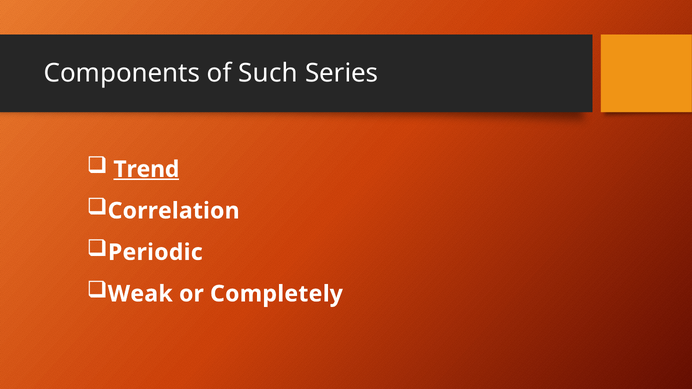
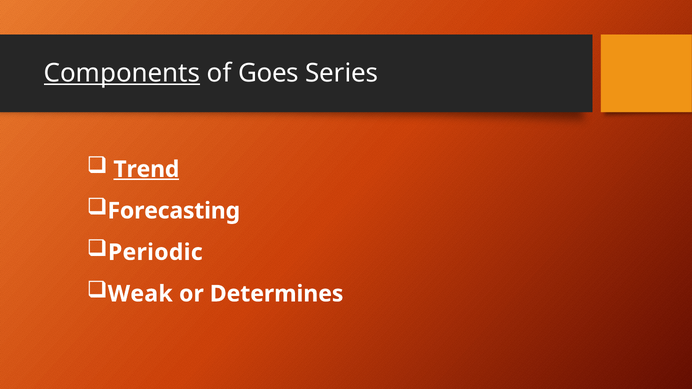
Components underline: none -> present (122, 73)
Such: Such -> Goes (268, 73)
Correlation: Correlation -> Forecasting (174, 211)
Completely: Completely -> Determines (277, 294)
